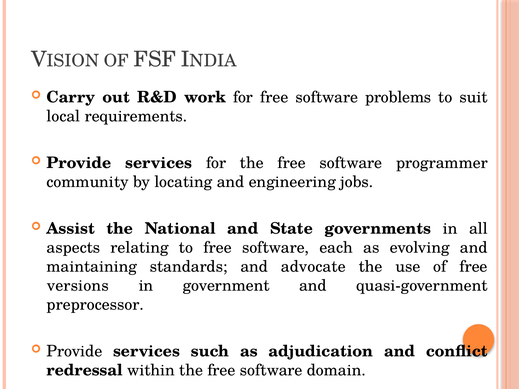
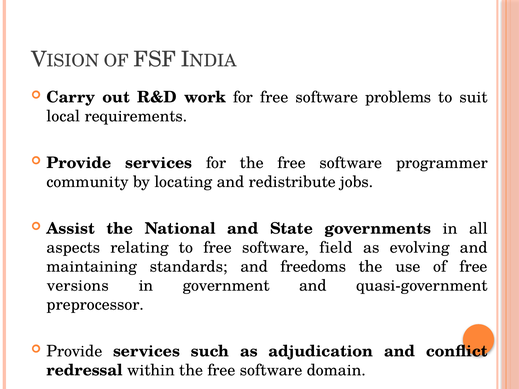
engineering: engineering -> redistribute (292, 182)
each: each -> field (336, 248)
advocate: advocate -> freedoms (313, 267)
